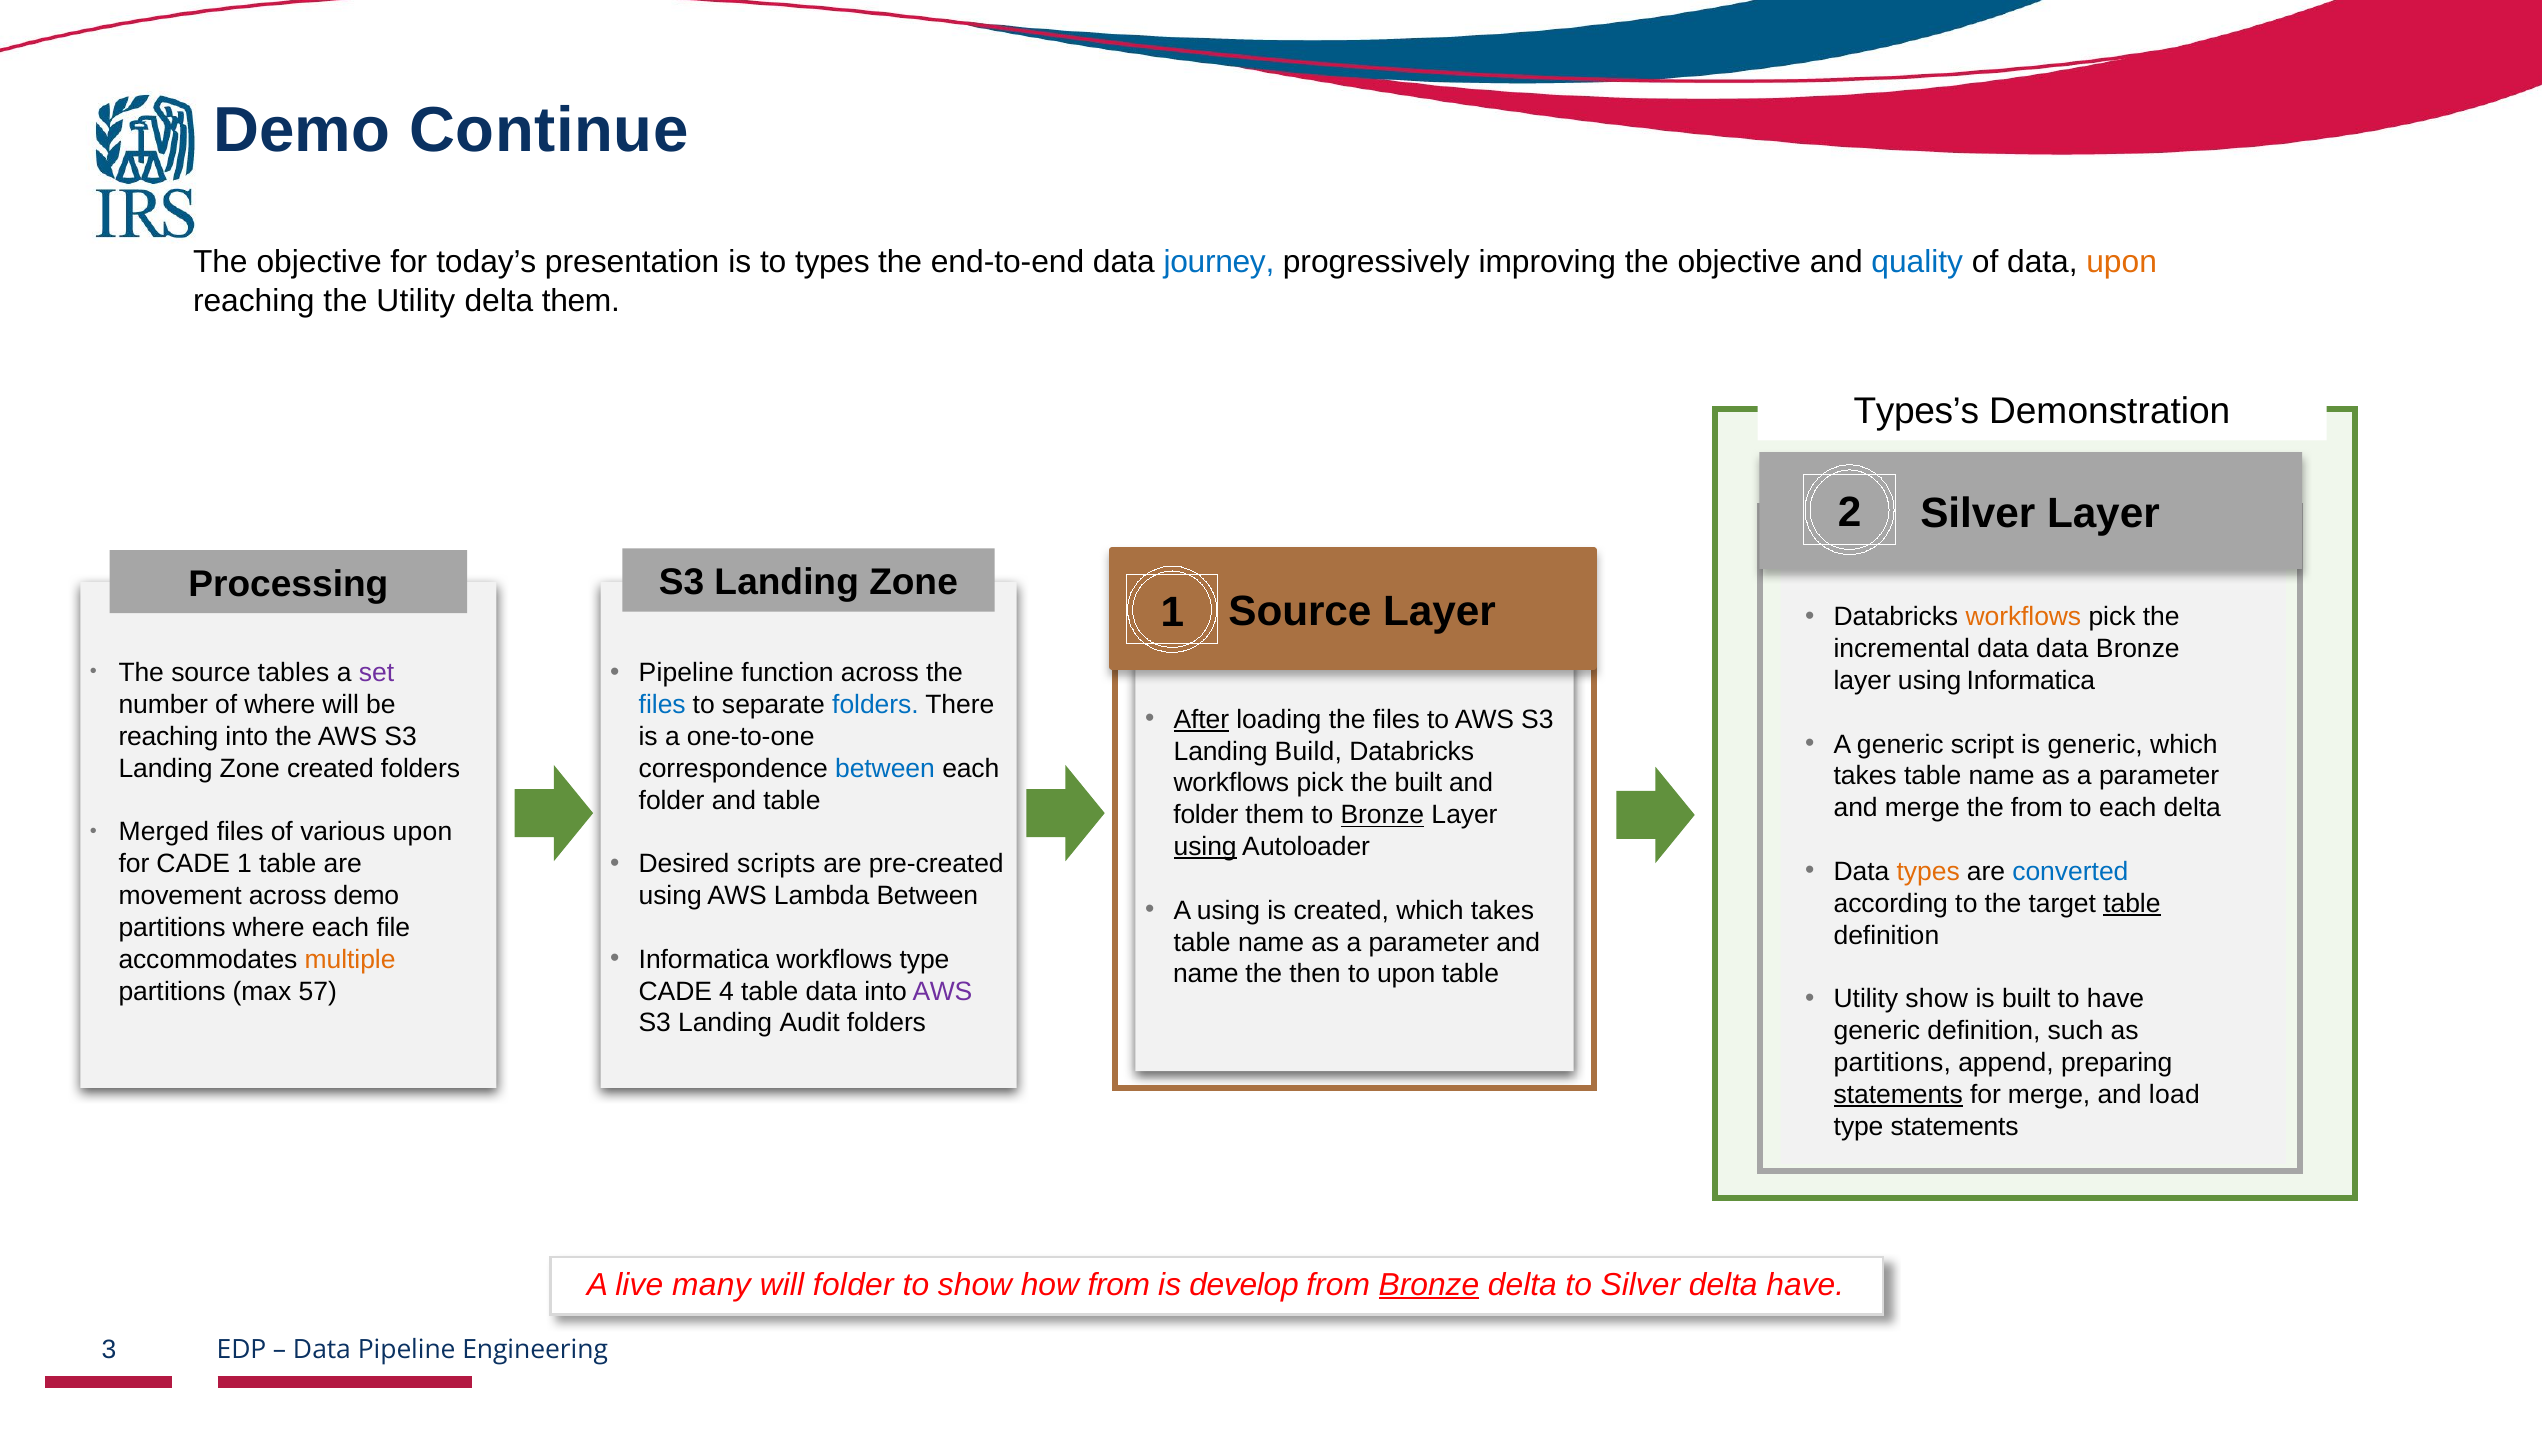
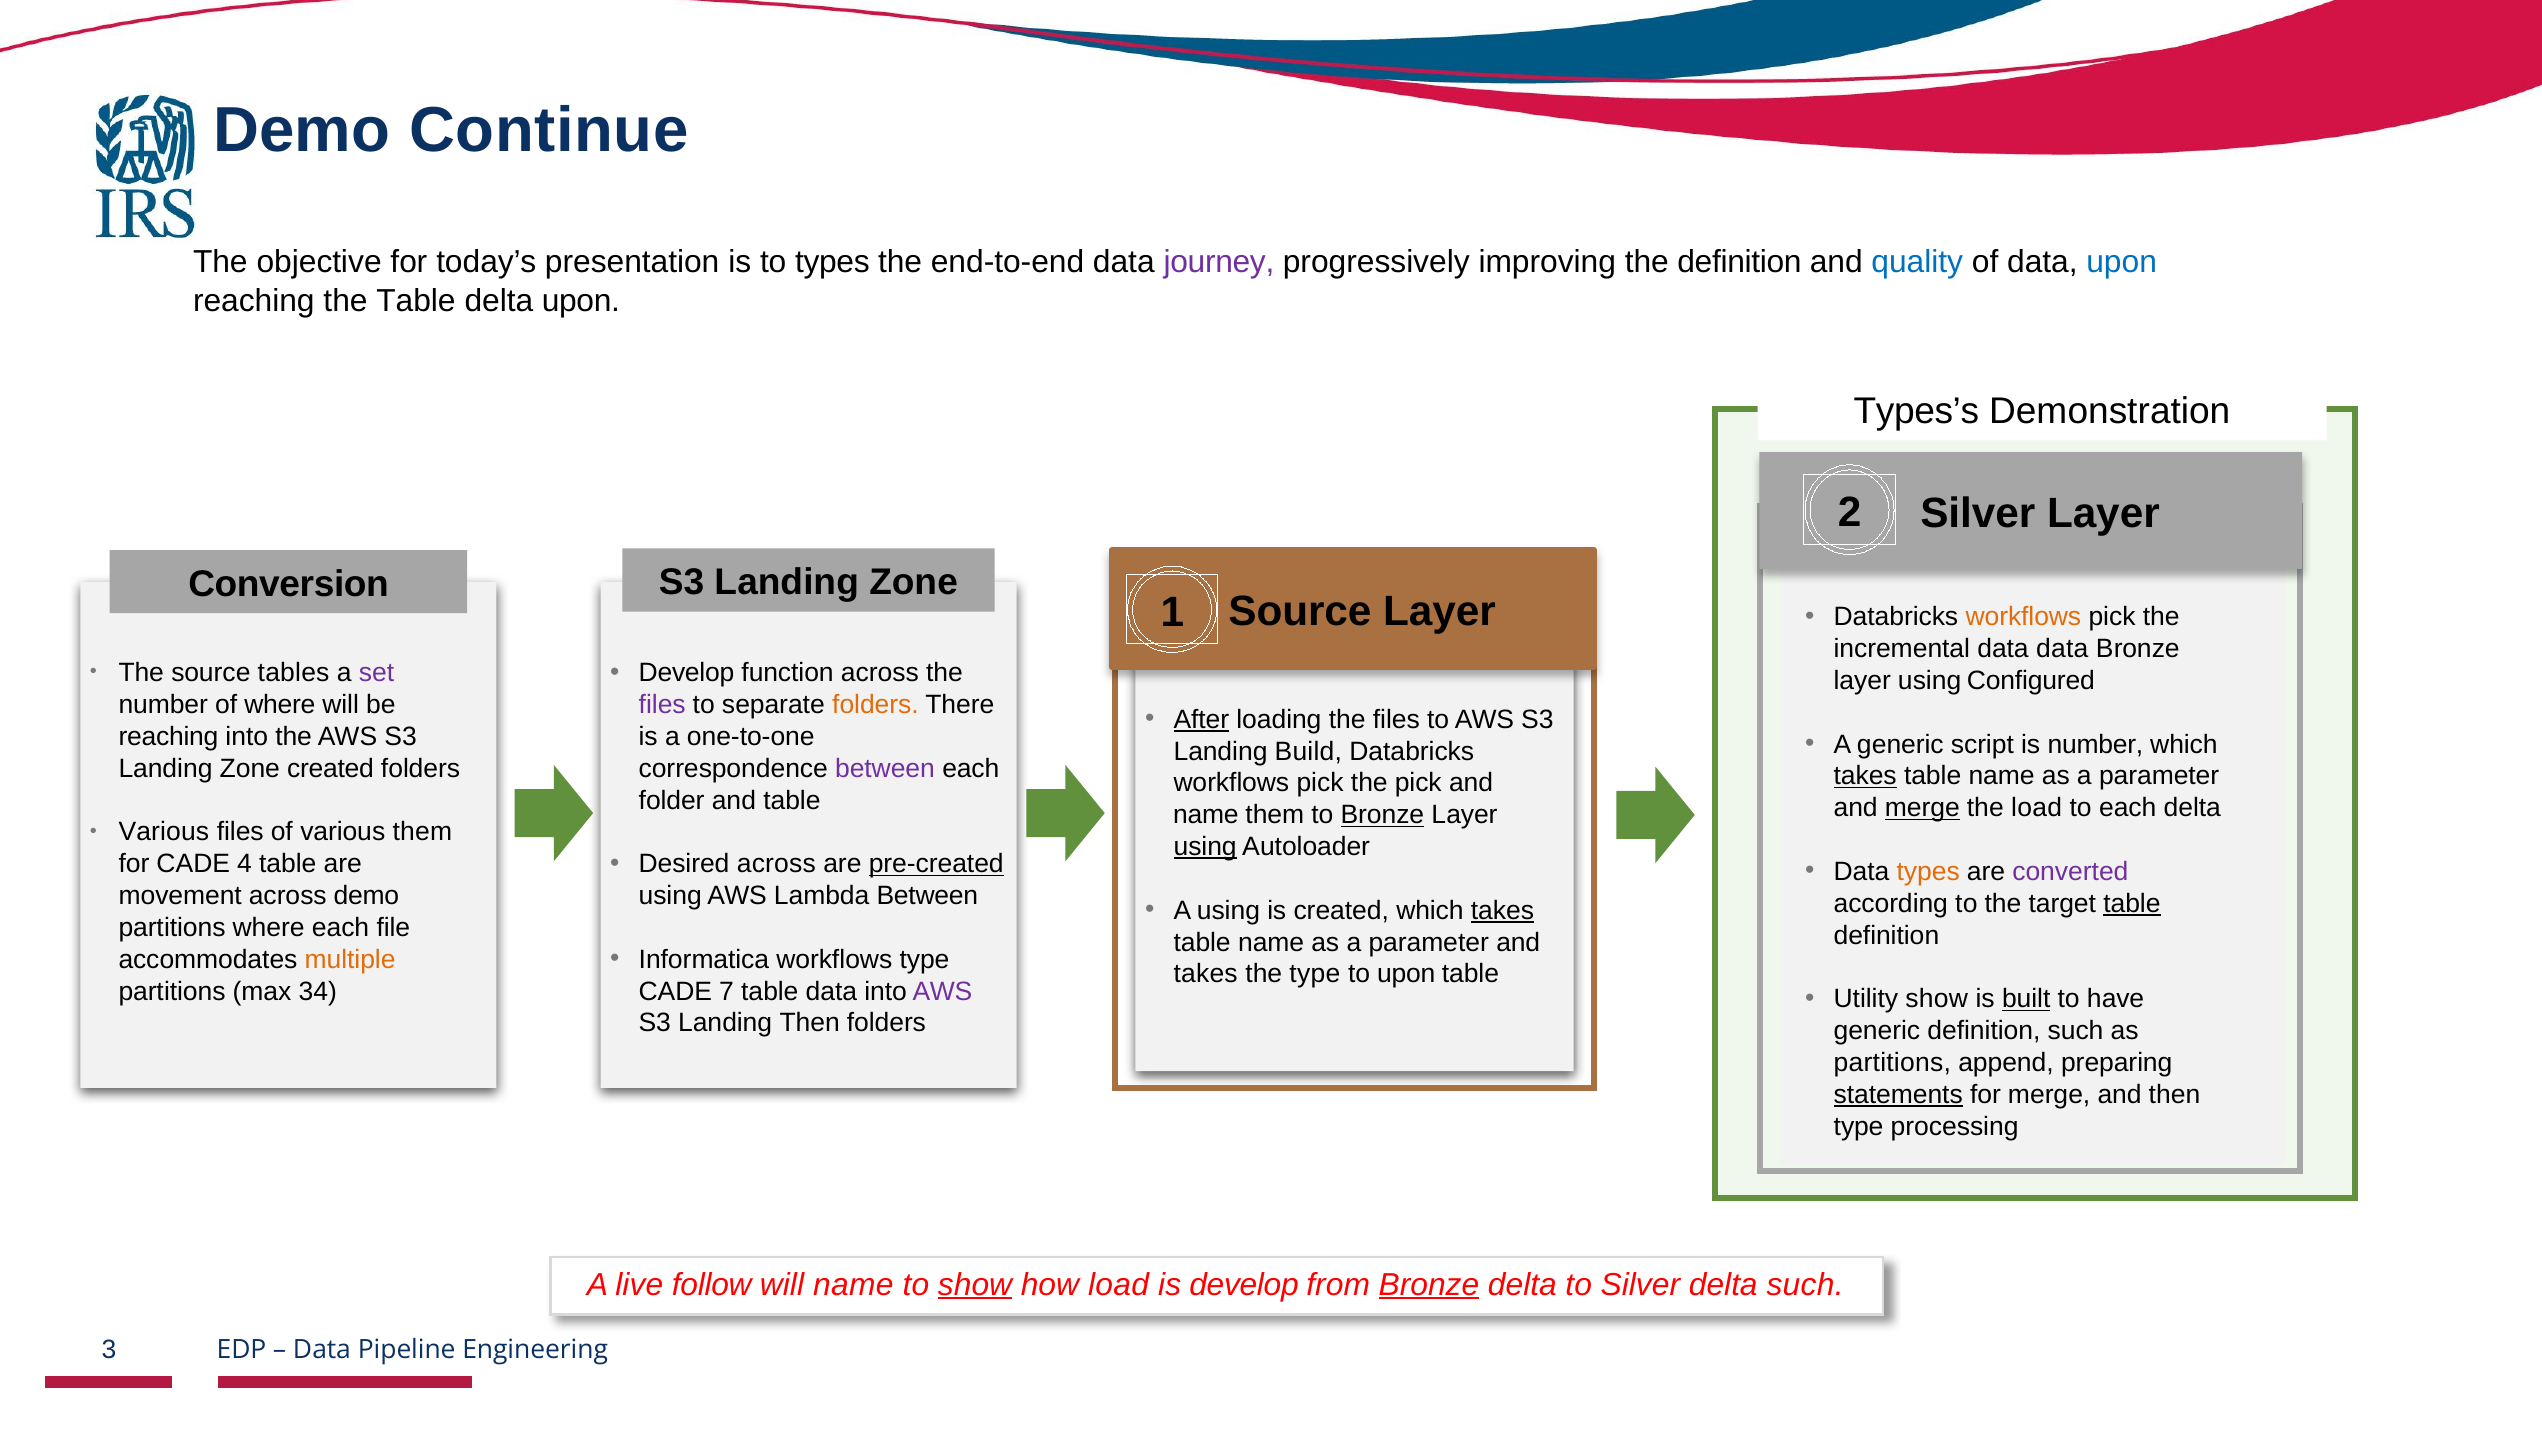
journey colour: blue -> purple (1219, 262)
improving the objective: objective -> definition (1739, 262)
upon colour: orange -> blue (2122, 262)
the Utility: Utility -> Table (416, 301)
delta them: them -> upon (581, 301)
Processing: Processing -> Conversion (289, 584)
Pipeline: Pipeline -> Develop (686, 673)
using Informatica: Informatica -> Configured (2031, 681)
files colour: blue -> purple (662, 705)
folders colour: blue -> orange (875, 705)
is generic: generic -> number (2095, 744)
between colour: blue -> purple (885, 768)
takes underline: none -> present (1865, 776)
the built: built -> pick (1418, 783)
merge underline: none -> present (1922, 808)
the from: from -> load (2037, 808)
folder: folder -> name (1206, 815)
Merged: Merged -> Various (164, 832)
various upon: upon -> them (422, 832)
Desired scripts: scripts -> across (776, 864)
pre-created underline: none -> present (936, 864)
CADE 1: 1 -> 4 (244, 864)
converted colour: blue -> purple (2070, 872)
takes underline: none -> present (1503, 910)
name: name -> takes (1206, 974)
the then: then -> type (1315, 974)
57: 57 -> 34 (318, 991)
4: 4 -> 7 (727, 991)
built underline: none -> present (2026, 999)
Landing Audit: Audit -> Then (810, 1023)
and load: load -> then (2175, 1094)
type statements: statements -> processing (1955, 1126)
many: many -> follow (712, 1285)
will folder: folder -> name (853, 1285)
show underline: none -> present (975, 1285)
how from: from -> load (1119, 1285)
delta have: have -> such (1805, 1285)
